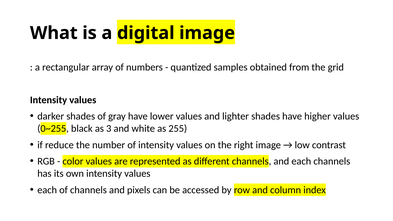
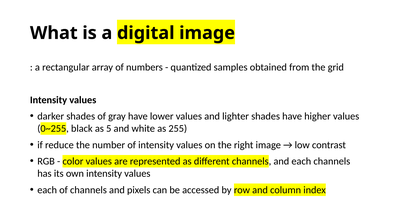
3: 3 -> 5 (109, 129)
